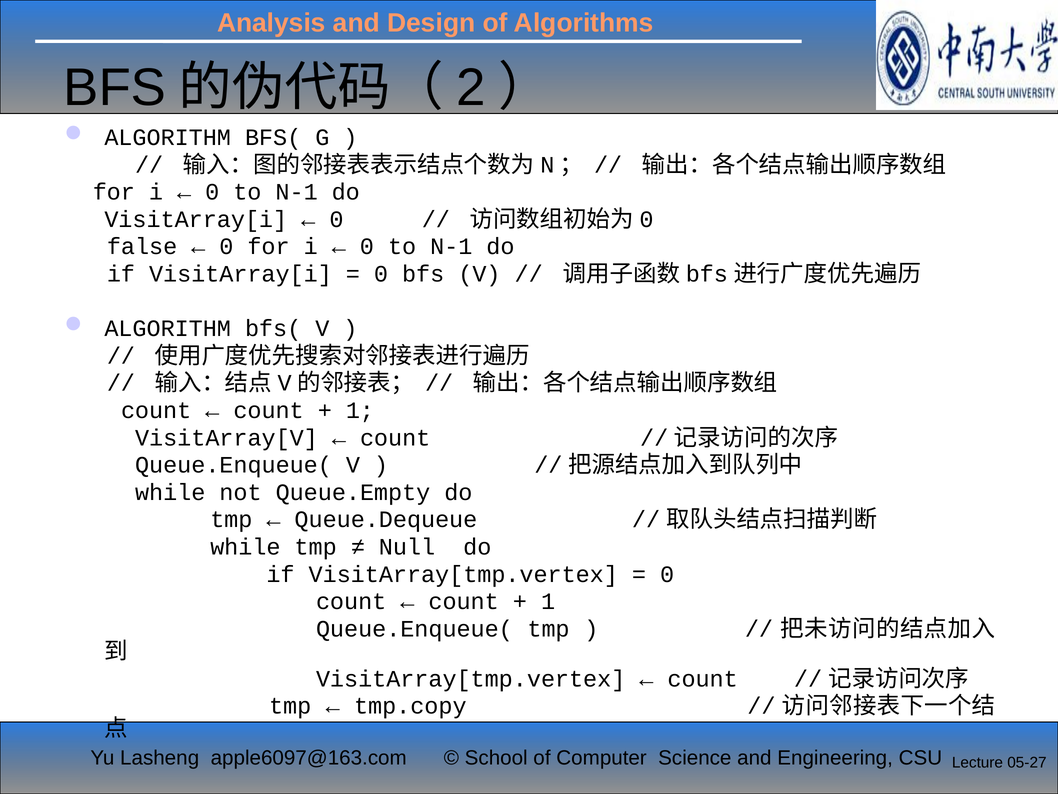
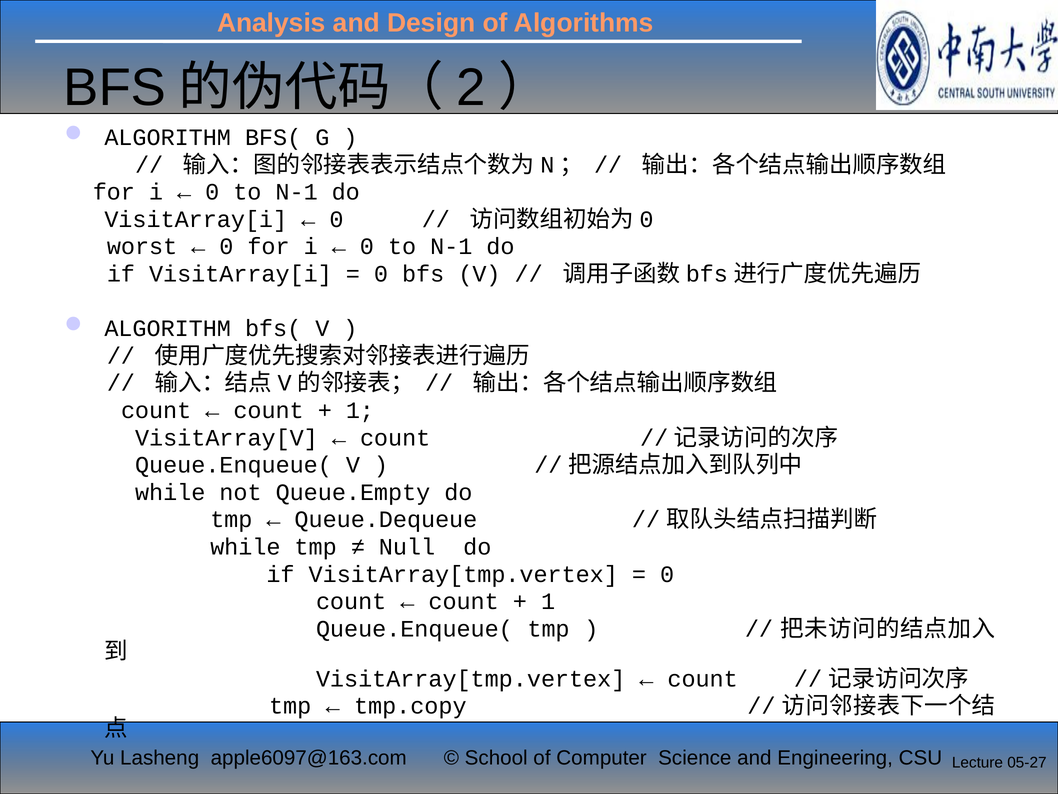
false: false -> worst (142, 247)
